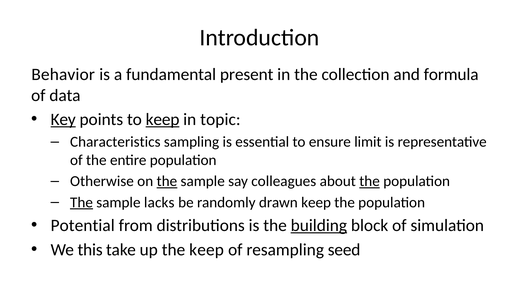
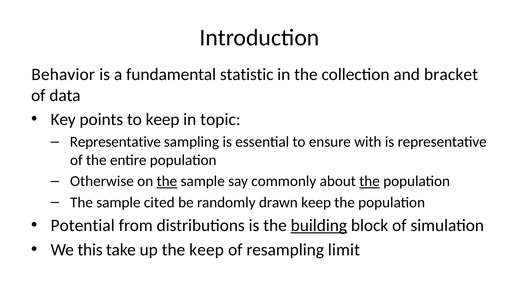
present: present -> statistic (247, 75)
formula: formula -> bracket (451, 75)
Key underline: present -> none (63, 120)
keep underline: present -> none (163, 120)
Characteristics: Characteristics -> Representative (115, 142)
limit: limit -> with (368, 142)
colleagues: colleagues -> commonly (284, 181)
The underline: present -> none (81, 202)
lacks: lacks -> cited (159, 202)
seed: seed -> limit (344, 250)
